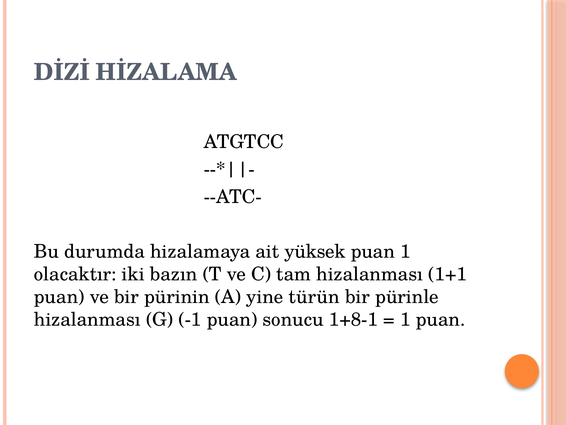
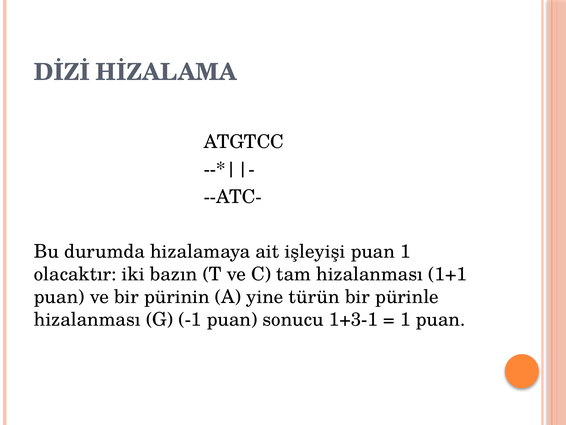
yüksek: yüksek -> işleyişi (315, 251)
1+8-1: 1+8-1 -> 1+3-1 (353, 319)
